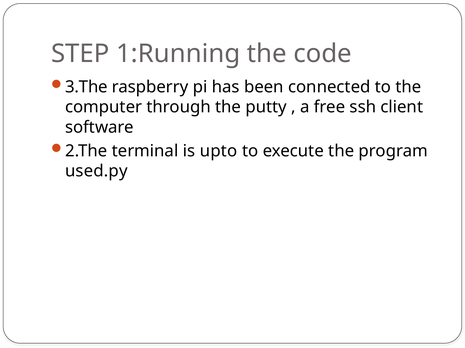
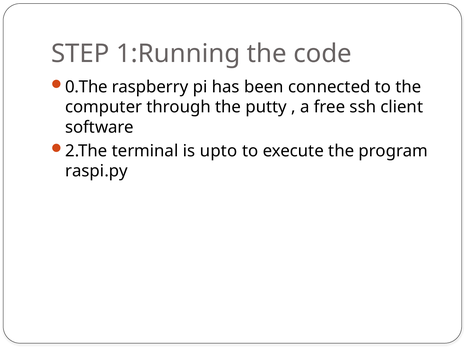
3.The: 3.The -> 0.The (86, 87)
used.py: used.py -> raspi.py (96, 171)
